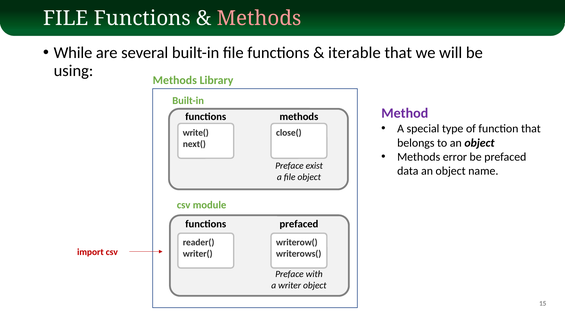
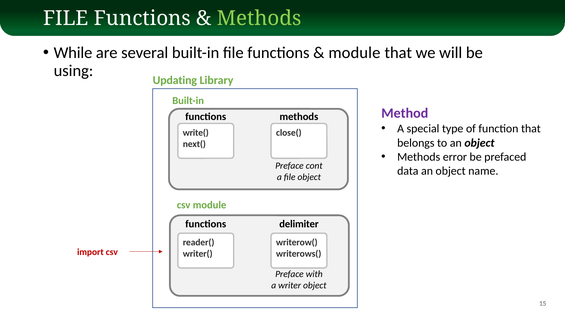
Methods colour: pink -> light green (259, 19)
iterable: iterable -> module (354, 53)
Methods: Methods -> Updating (175, 80)
exist: exist -> cont (314, 166)
prefaced: prefaced -> delimiter (299, 224)
